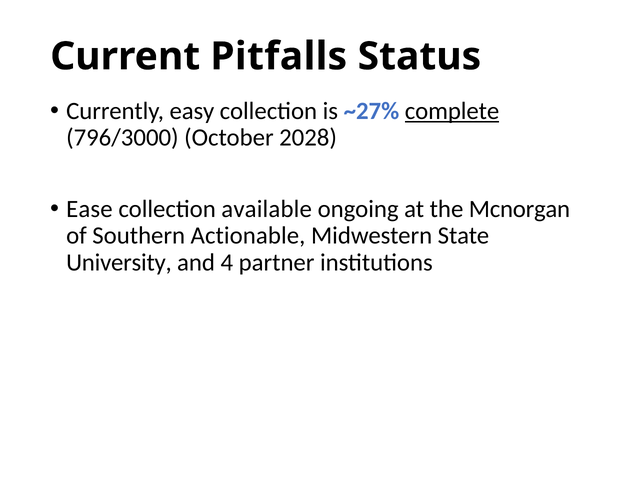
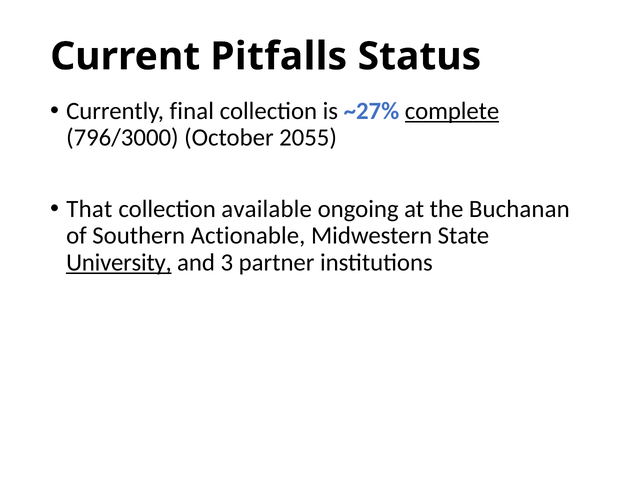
easy: easy -> final (192, 111)
2028: 2028 -> 2055 (308, 137)
Ease: Ease -> That (89, 209)
Mcnorgan: Mcnorgan -> Buchanan (519, 209)
University underline: none -> present (119, 262)
4: 4 -> 3 (227, 262)
